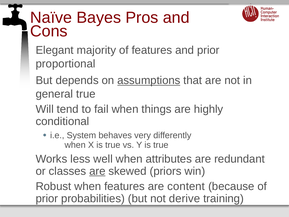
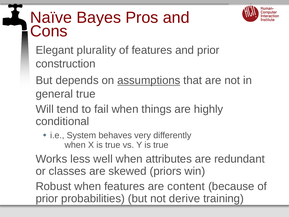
majority: majority -> plurality (96, 50)
proportional: proportional -> construction (66, 64)
are underline: present -> none (97, 171)
